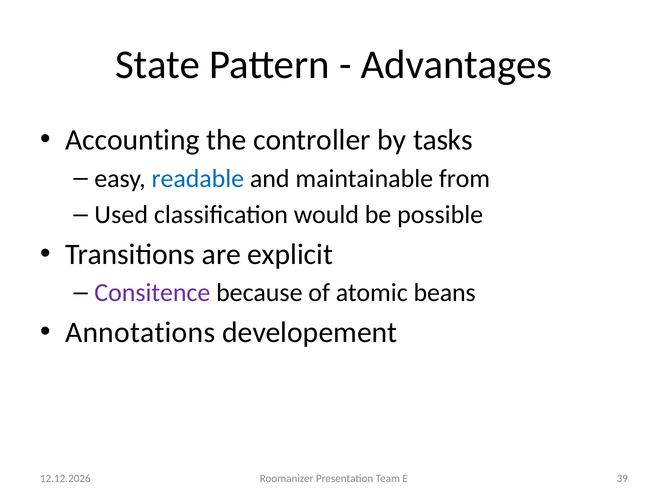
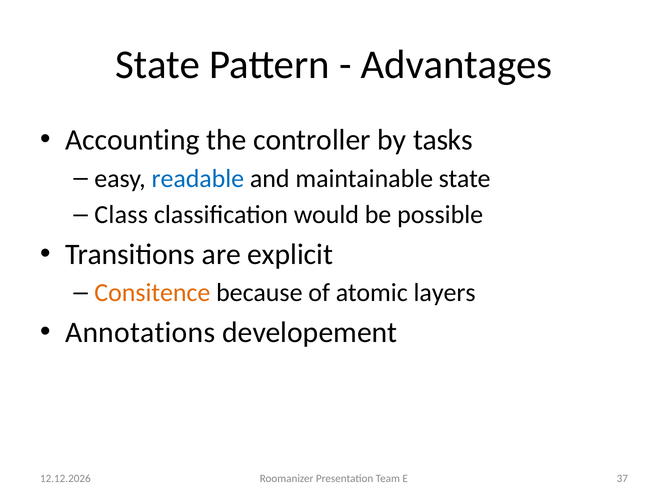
maintainable from: from -> state (465, 178)
Used: Used -> Class (121, 215)
Consitence colour: purple -> orange (152, 293)
beans: beans -> layers (445, 293)
39: 39 -> 37 (622, 478)
